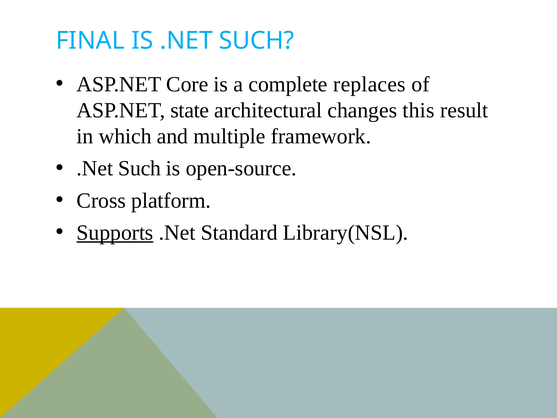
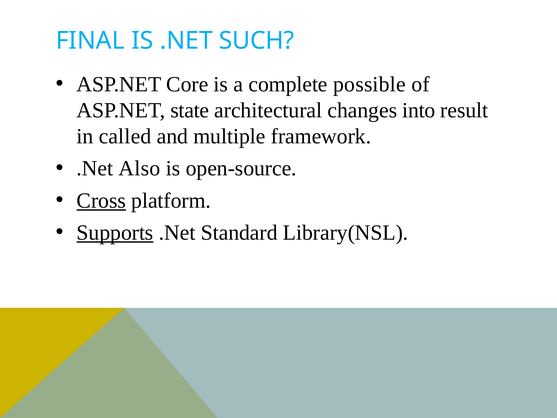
replaces: replaces -> possible (370, 84)
this: this -> into (419, 110)
which: which -> called (125, 136)
Such: Such -> Also (139, 168)
Cross underline: none -> present (101, 200)
